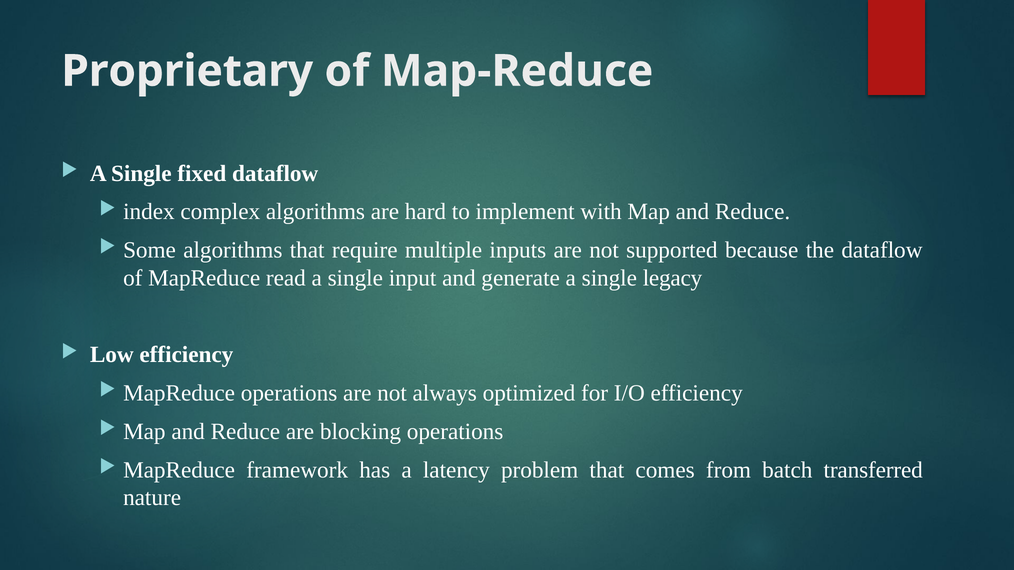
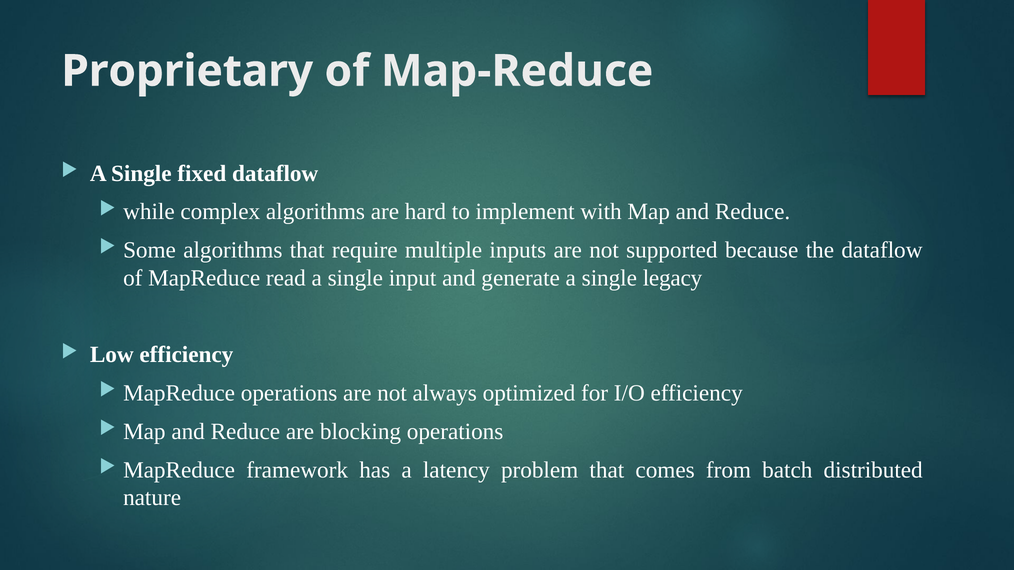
index: index -> while (149, 212)
transferred: transferred -> distributed (873, 470)
